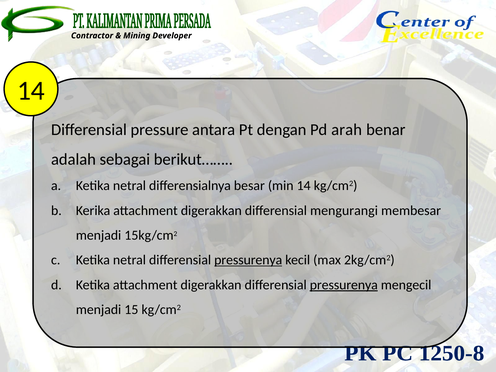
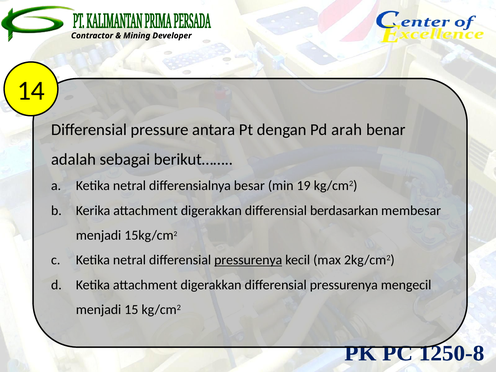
min 14: 14 -> 19 (304, 186)
mengurangi: mengurangi -> berdasarkan (344, 210)
pressurenya underline: present -> none (344, 285)
